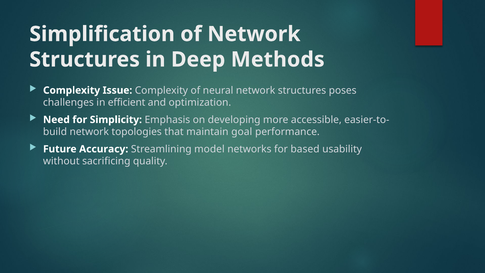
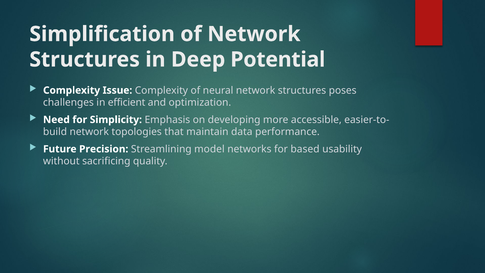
Methods: Methods -> Potential (278, 60)
goal: goal -> data (242, 132)
Accuracy: Accuracy -> Precision (104, 149)
